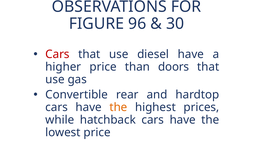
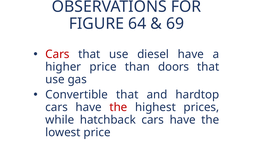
96: 96 -> 64 (137, 24)
30: 30 -> 69 (175, 24)
Convertible rear: rear -> that (127, 94)
the colour: orange -> red (118, 107)
